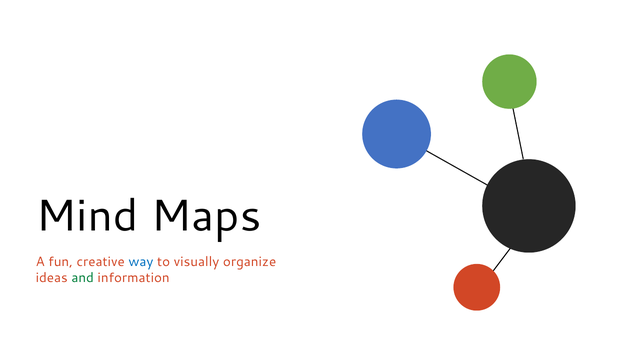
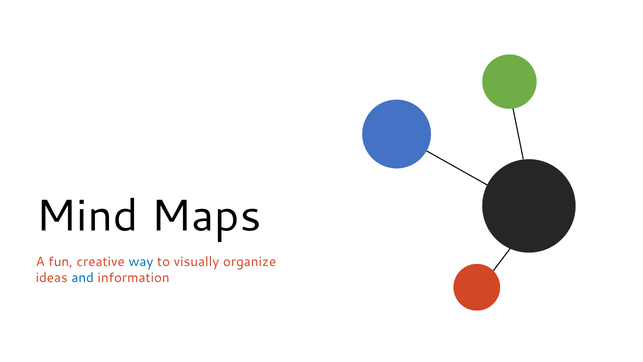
and colour: green -> blue (83, 278)
